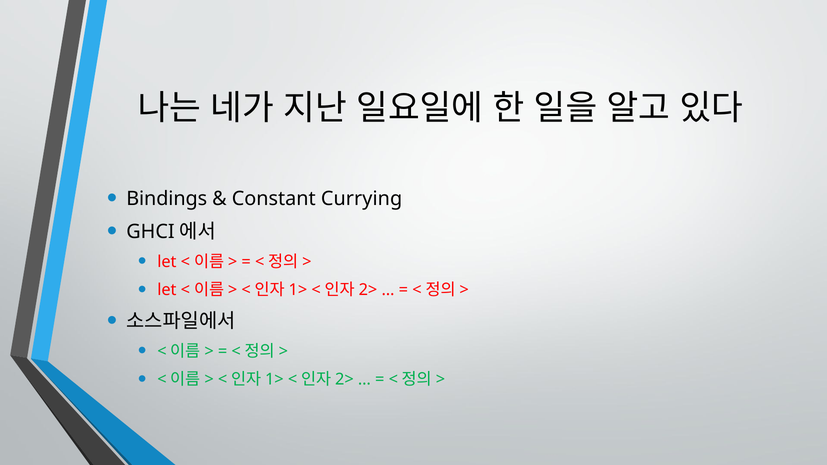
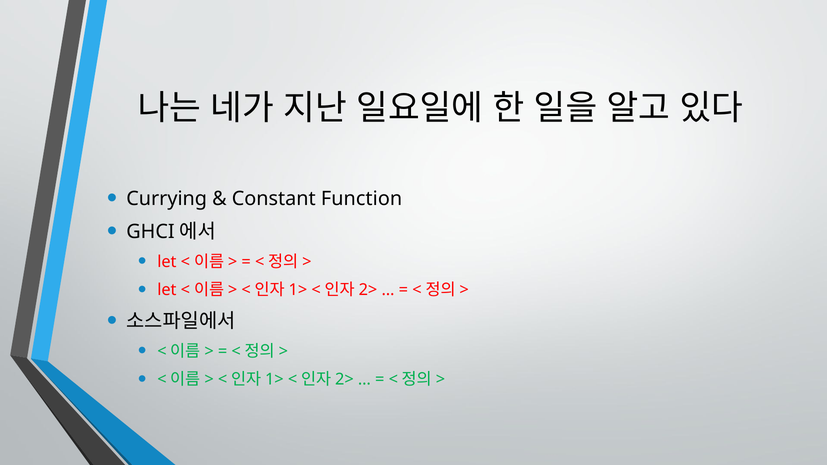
Bindings: Bindings -> Currying (167, 199)
Currying: Currying -> Function (362, 199)
